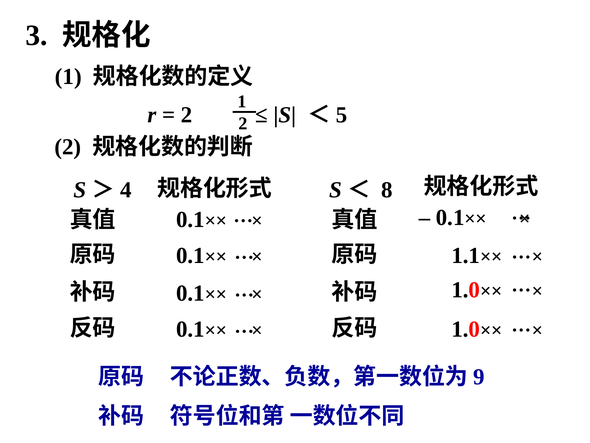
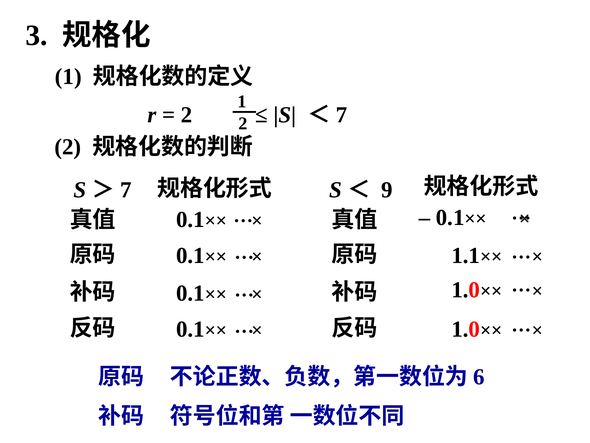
5: 5 -> 7 (342, 115)
4: 4 -> 7 (126, 190)
8: 8 -> 9 (387, 190)
9: 9 -> 6 (479, 377)
